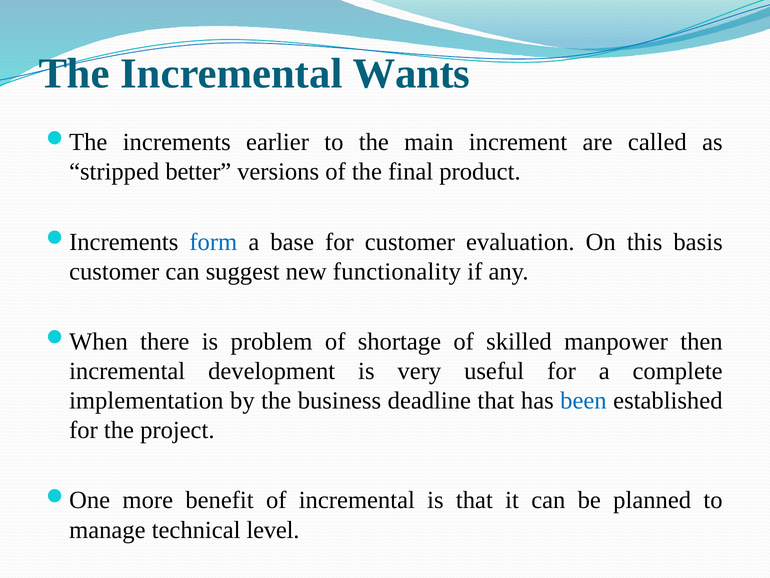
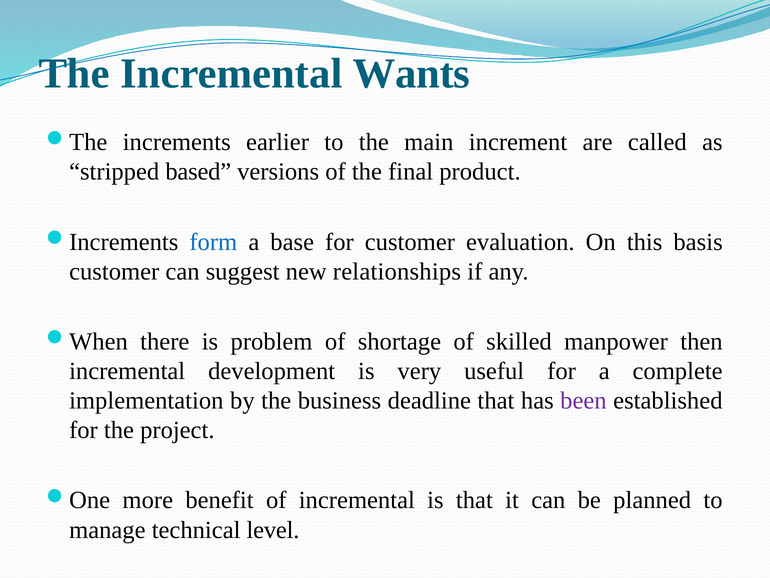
better: better -> based (198, 172)
functionality: functionality -> relationships (397, 271)
been colour: blue -> purple (583, 400)
